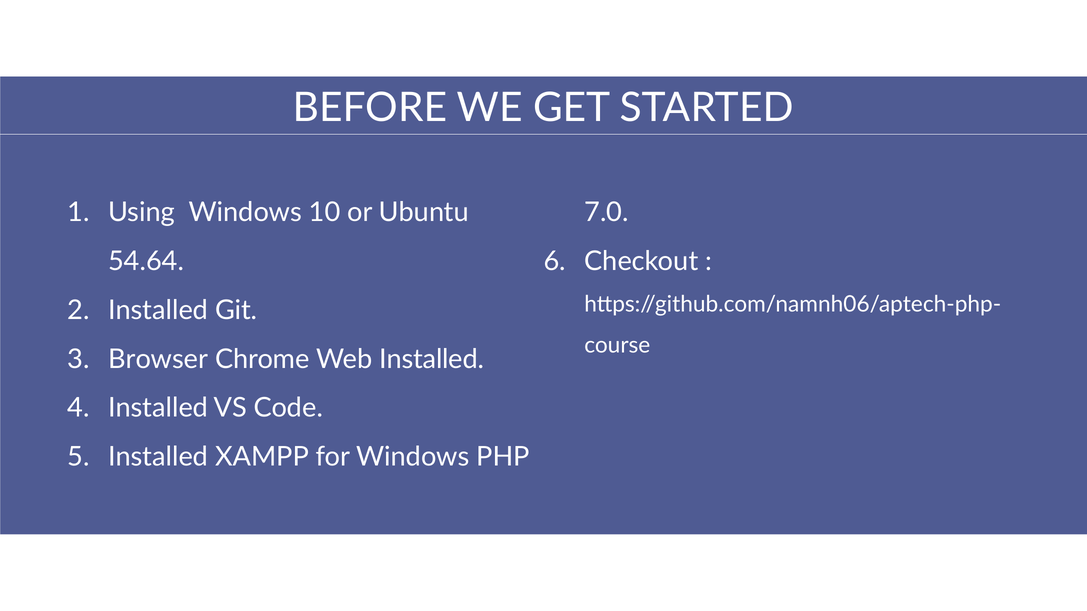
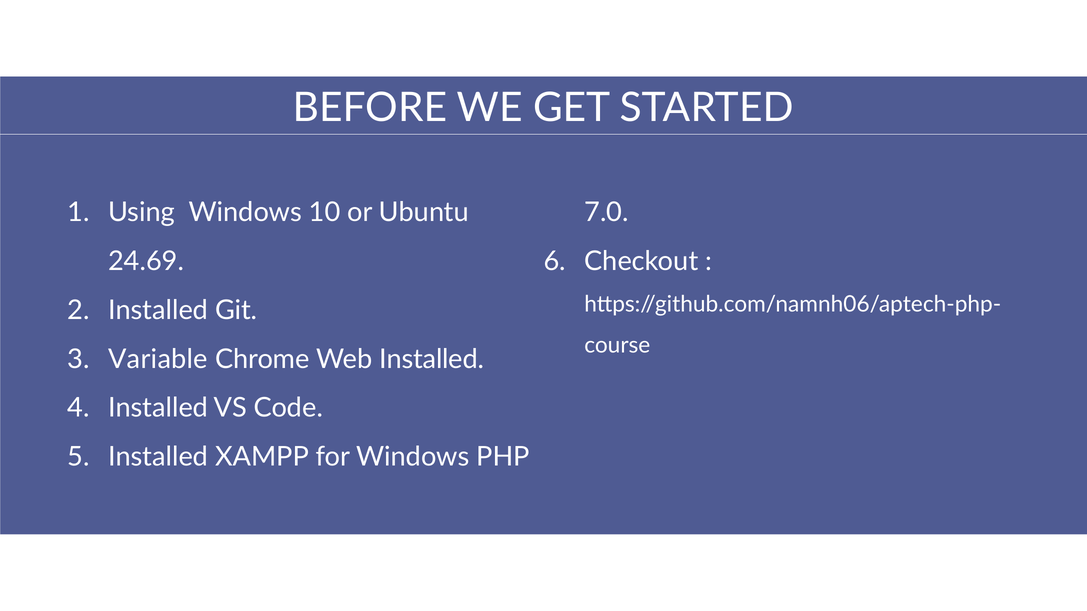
54.64: 54.64 -> 24.69 (146, 261)
Browser: Browser -> Variable (158, 359)
